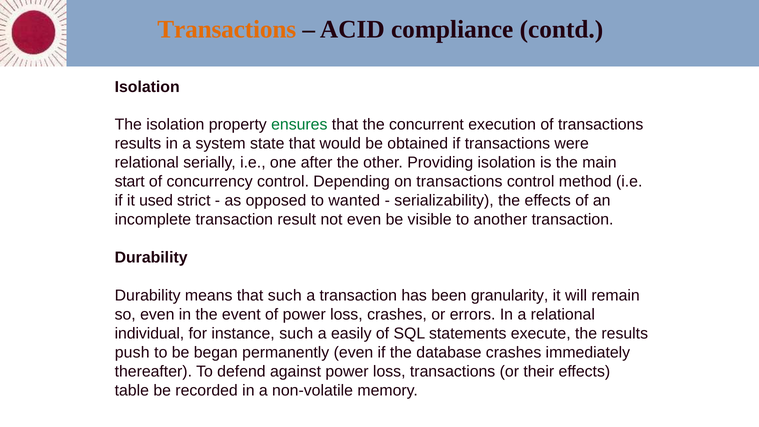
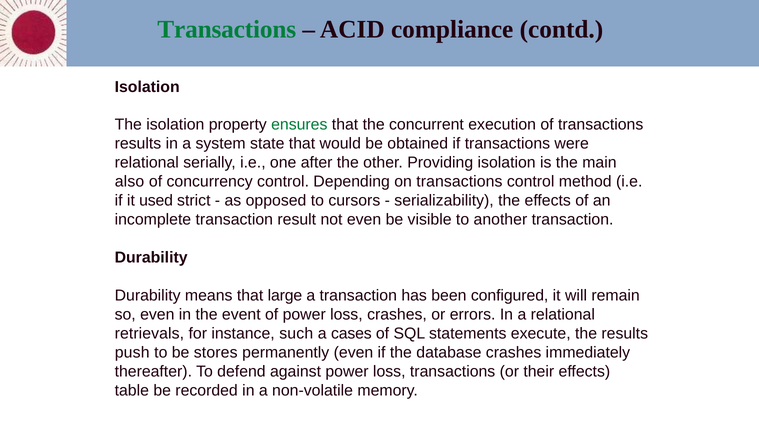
Transactions colour: orange -> green (227, 29)
start: start -> also (130, 182)
wanted: wanted -> cursors (354, 201)
that such: such -> large (285, 296)
granularity: granularity -> configured (510, 296)
individual: individual -> retrievals (149, 334)
easily: easily -> cases (351, 334)
began: began -> stores (216, 353)
